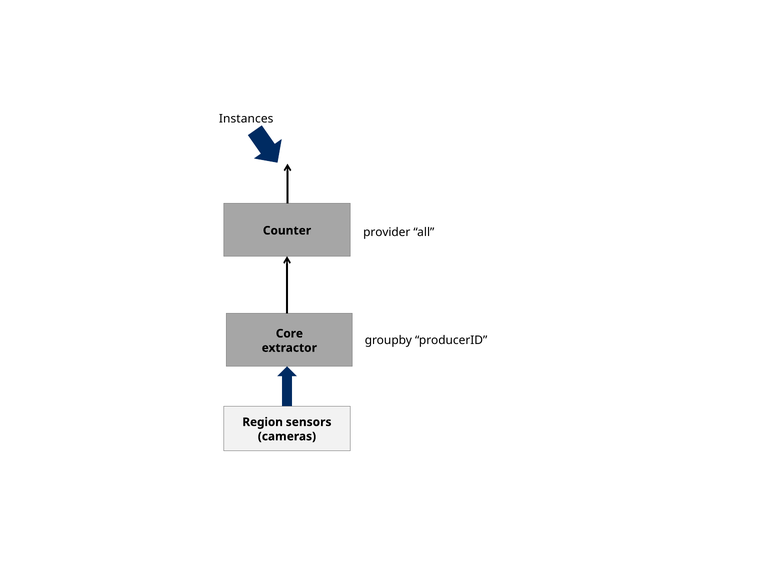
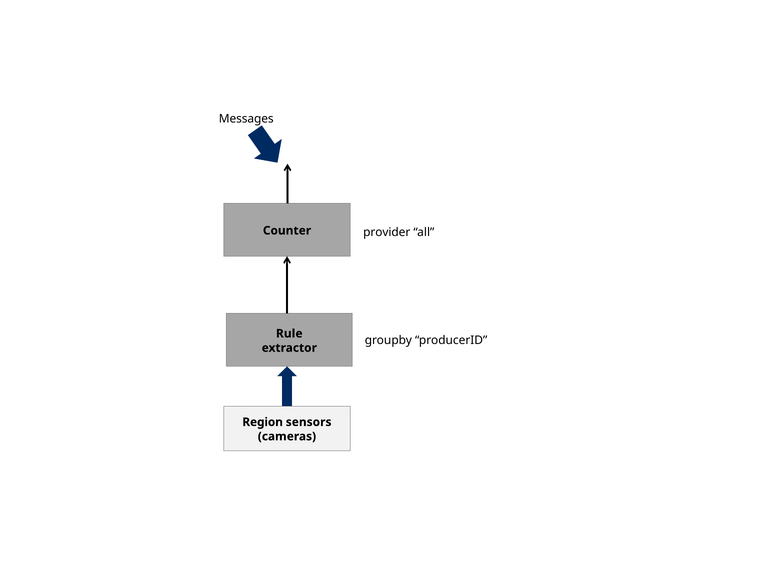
Instances: Instances -> Messages (246, 119)
Core: Core -> Rule (289, 334)
